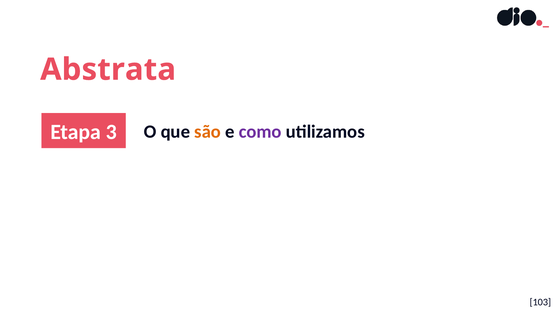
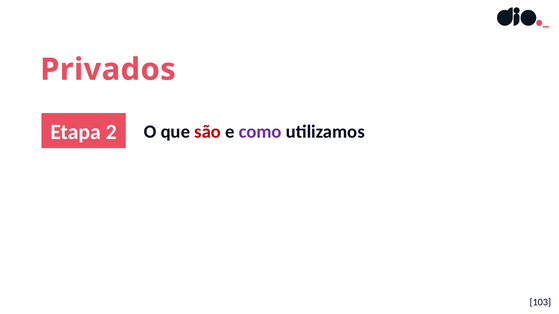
Abstrata: Abstrata -> Privados (108, 70)
3: 3 -> 2 (111, 132)
são colour: orange -> red (208, 132)
